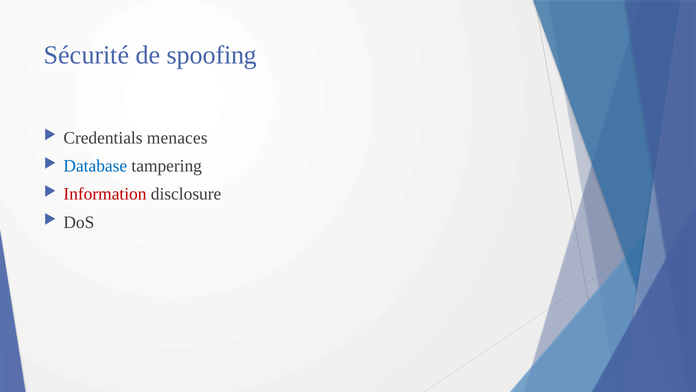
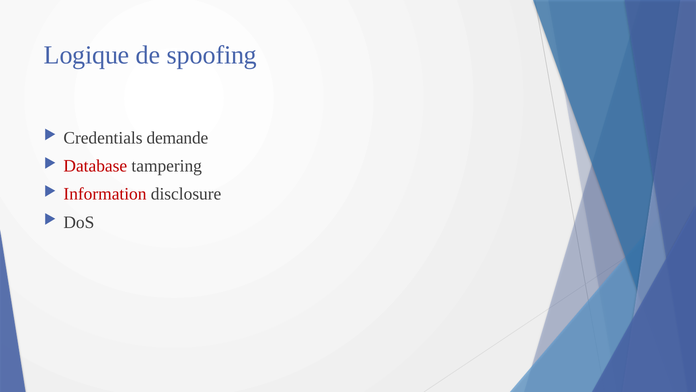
Sécurité: Sécurité -> Logique (87, 55)
menaces: menaces -> demande (177, 138)
Database colour: blue -> red (95, 166)
